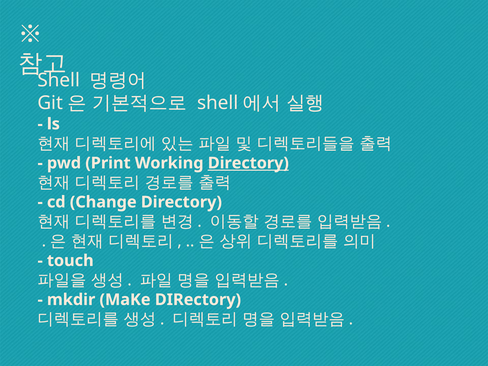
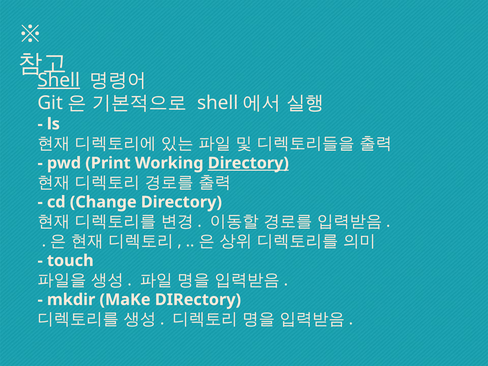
Shell underline: none -> present (59, 80)
